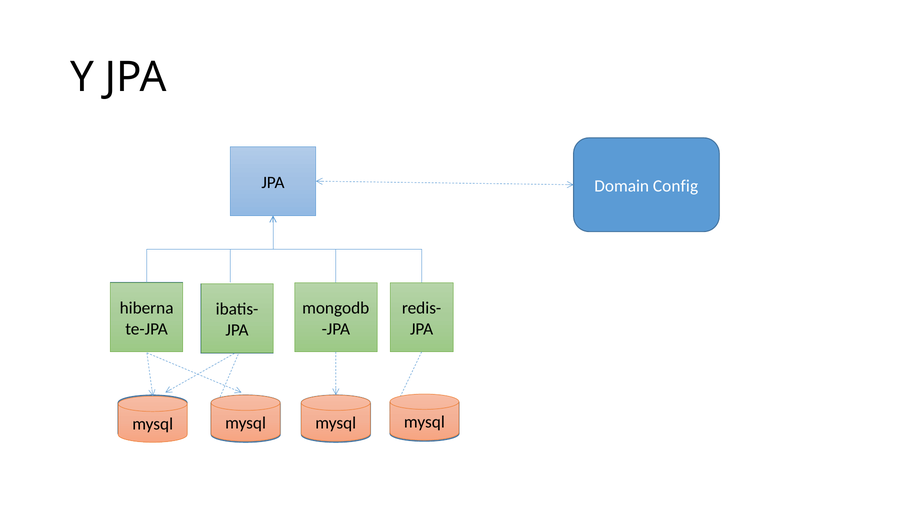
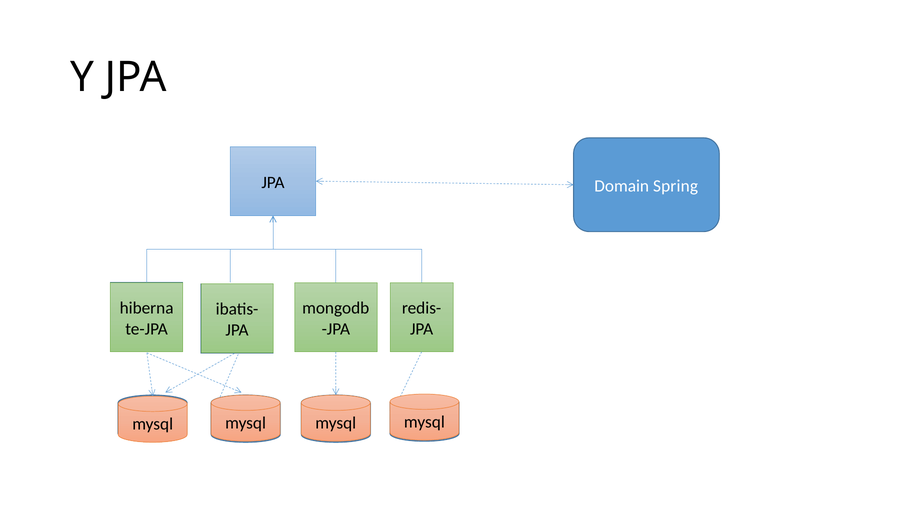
Config: Config -> Spring (676, 186)
